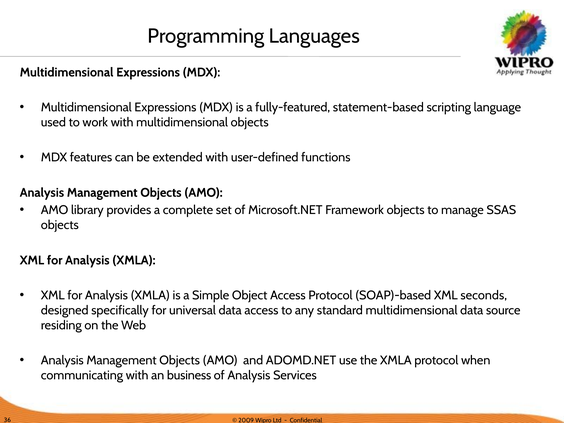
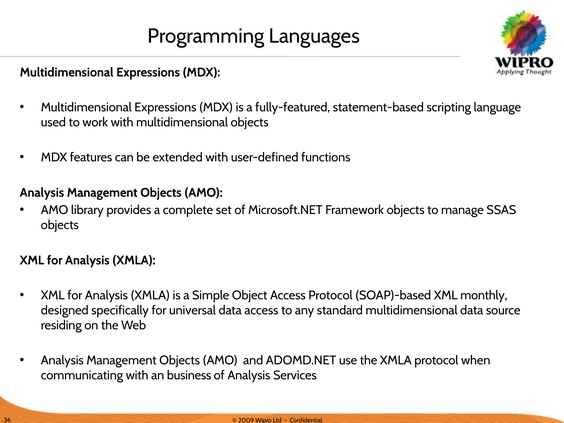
seconds: seconds -> monthly (484, 295)
